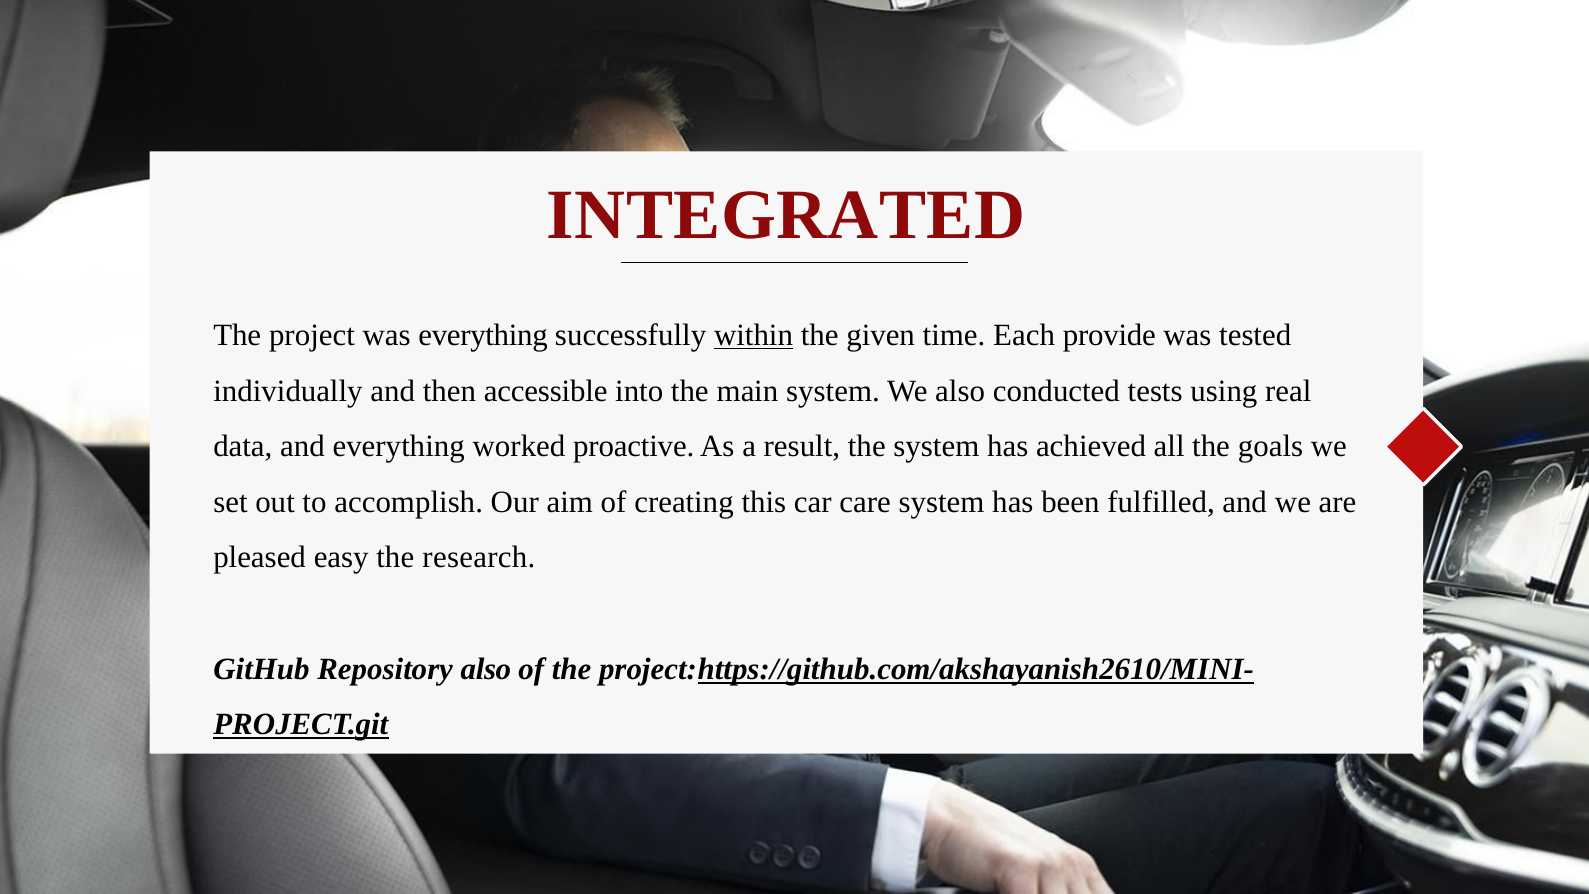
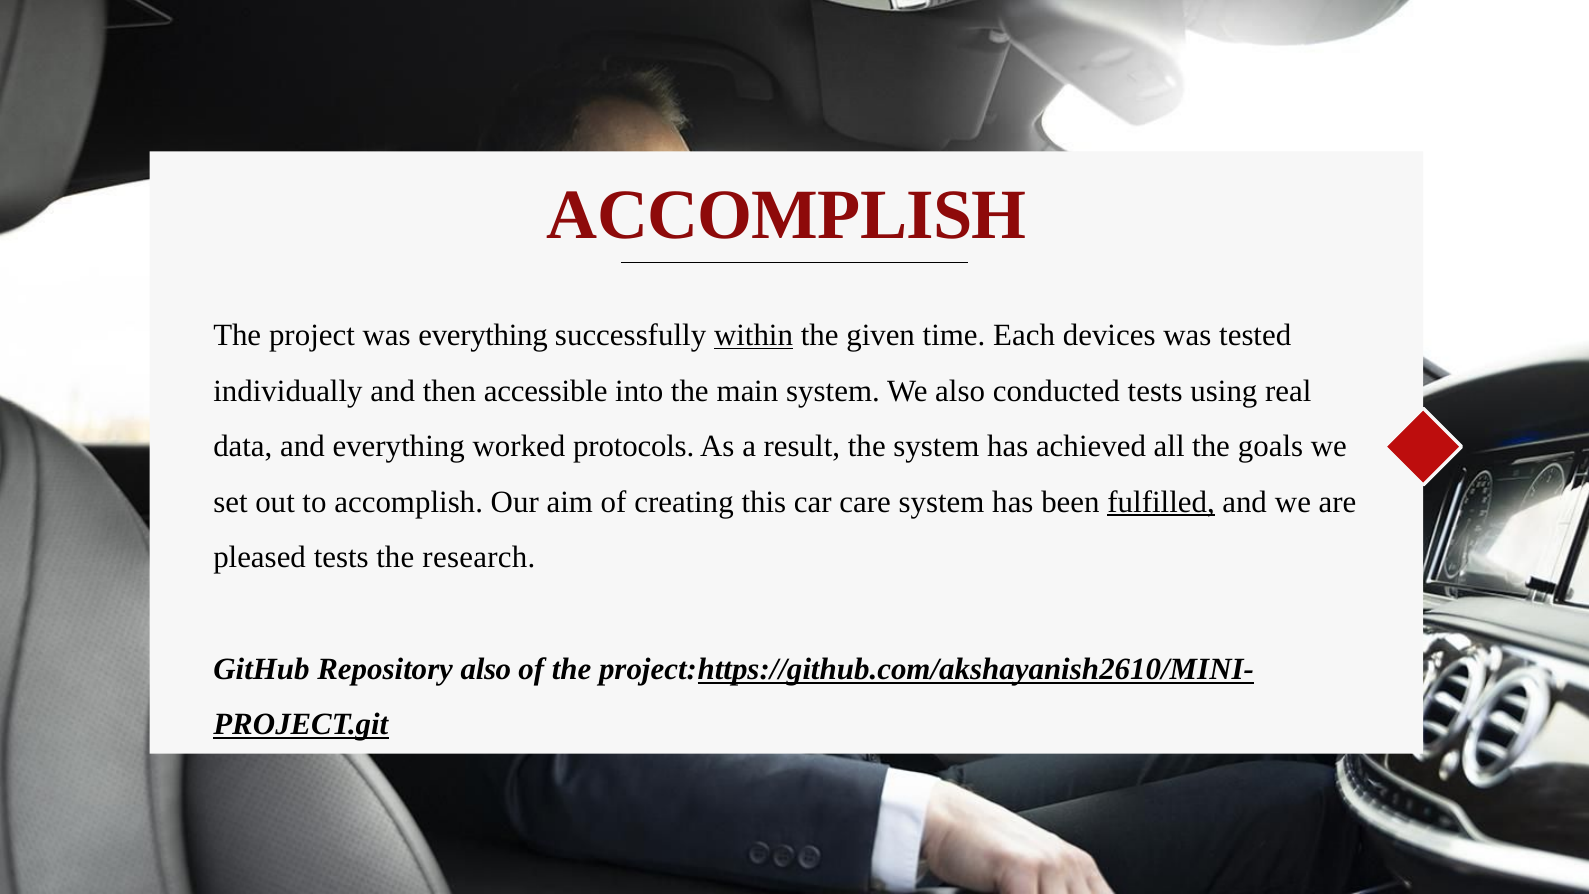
INTEGRATED: INTEGRATED -> ACCOMPLISH (787, 215)
provide: provide -> devices (1109, 335)
proactive: proactive -> protocols (634, 446)
fulfilled underline: none -> present (1161, 502)
pleased easy: easy -> tests (341, 558)
